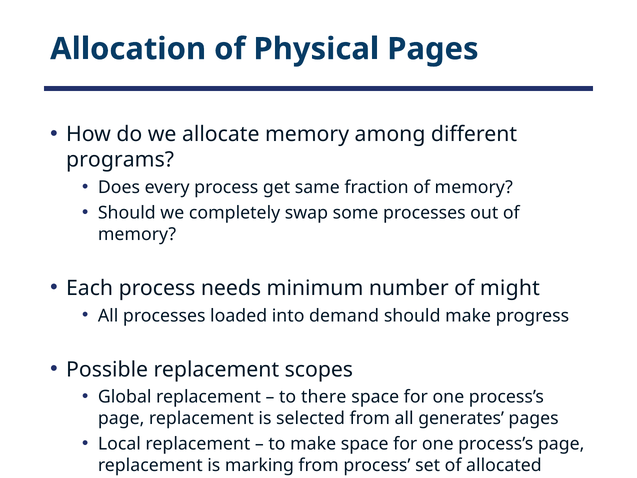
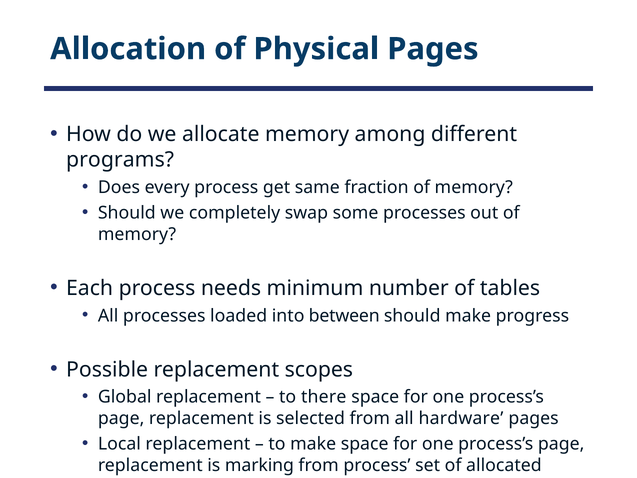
might: might -> tables (510, 288)
demand: demand -> between (344, 315)
generates: generates -> hardware (461, 418)
